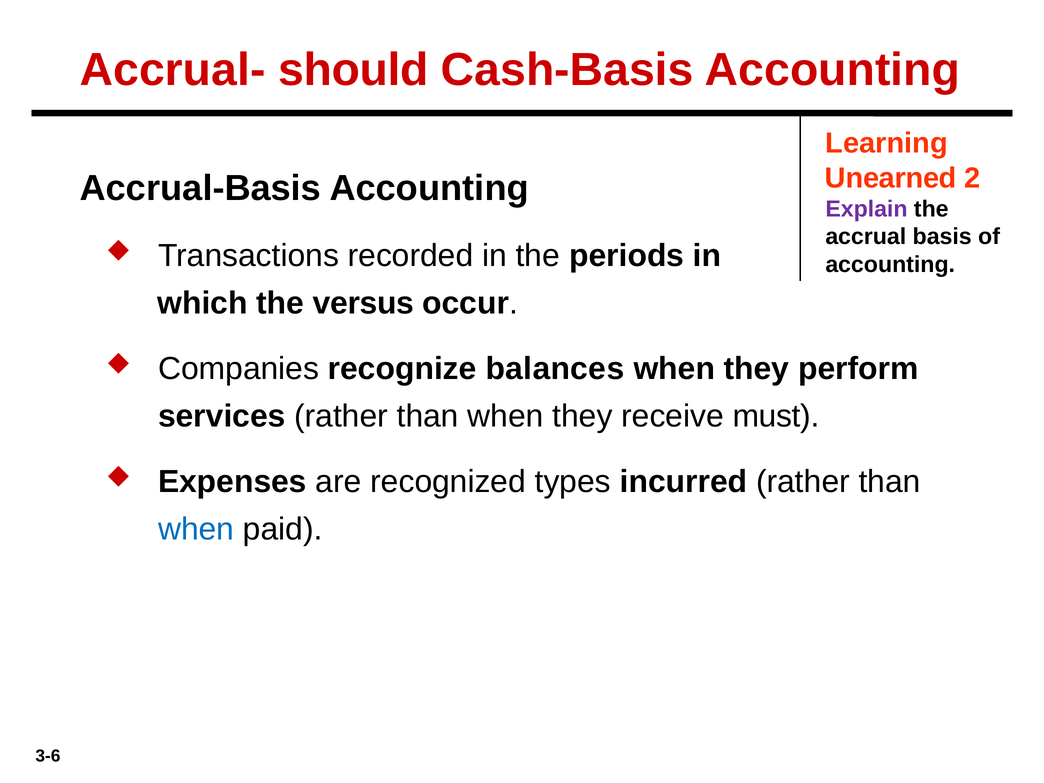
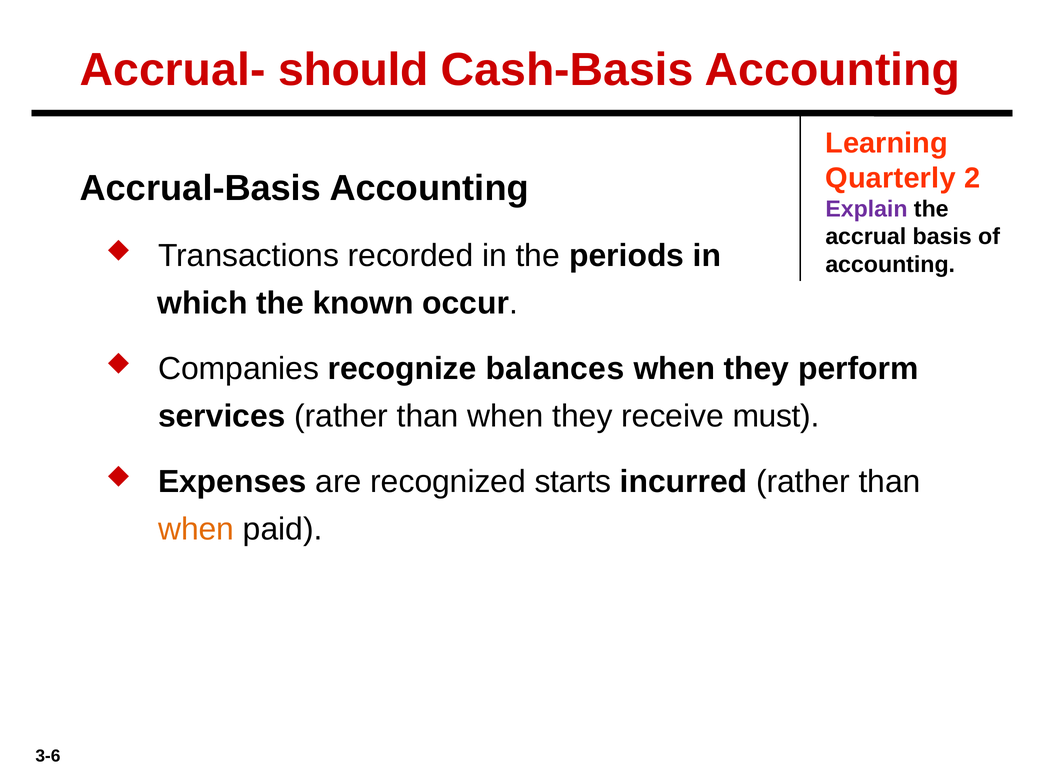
Unearned: Unearned -> Quarterly (891, 178)
versus: versus -> known (363, 303)
types: types -> starts (573, 482)
when colour: blue -> orange (196, 529)
